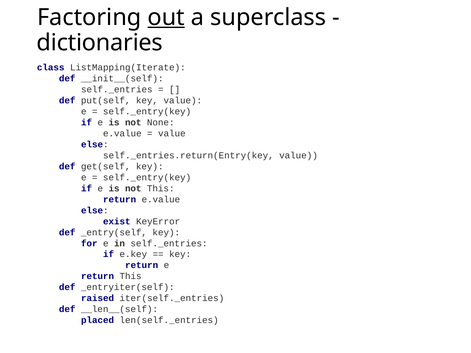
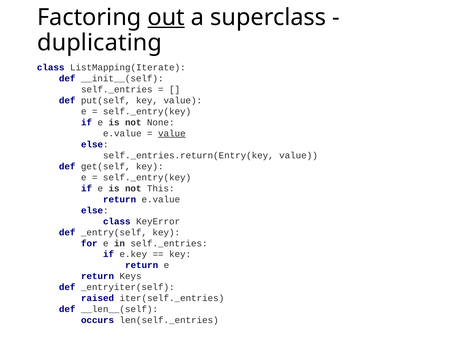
dictionaries: dictionaries -> duplicating (100, 43)
value underline: none -> present (172, 134)
exist: exist -> class (117, 221)
return This: This -> Keys (131, 276)
placed: placed -> occurs (98, 320)
